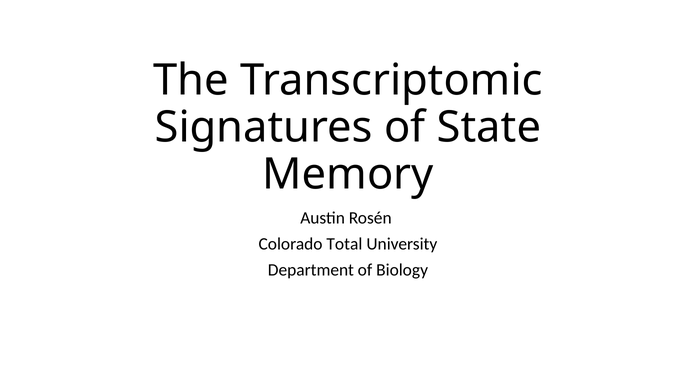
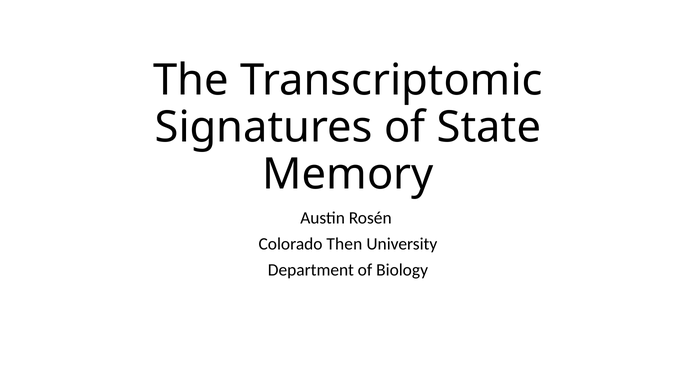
Total: Total -> Then (344, 244)
